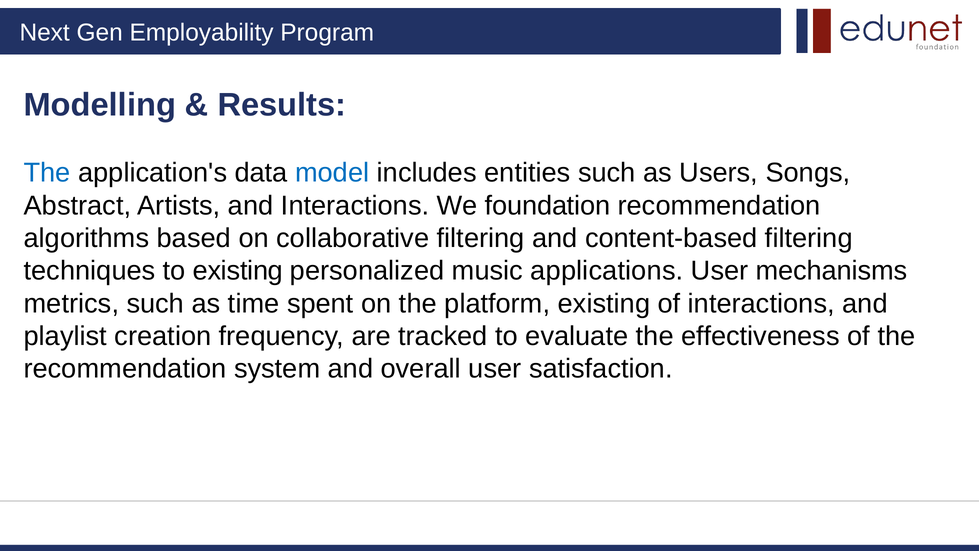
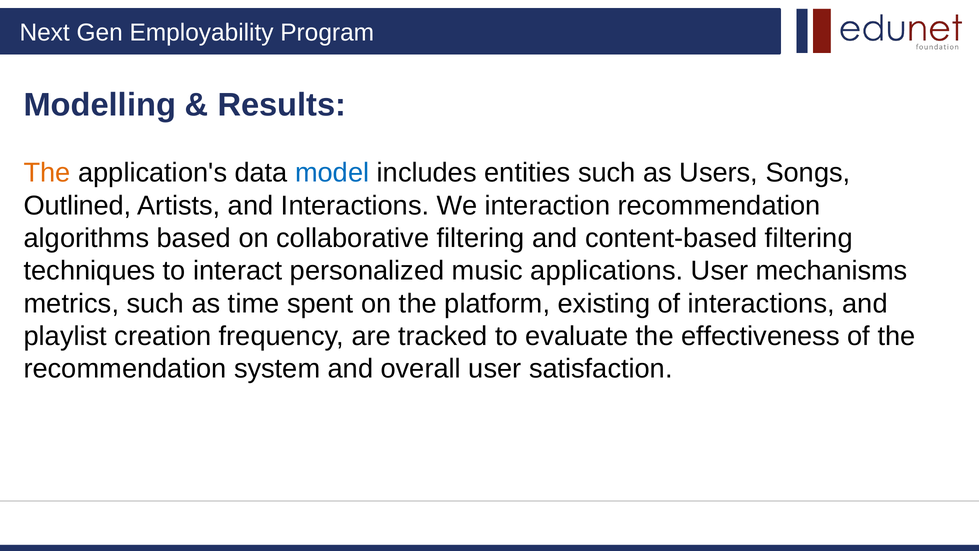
The colour: blue -> orange (47, 173)
Abstract: Abstract -> Outlined (78, 206)
foundation: foundation -> interaction (547, 206)
to existing: existing -> interact (238, 271)
